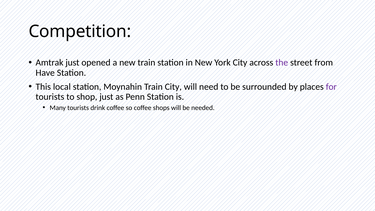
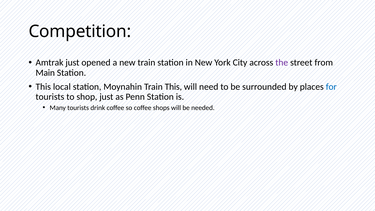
Have: Have -> Main (45, 73)
Train City: City -> This (173, 87)
for colour: purple -> blue (331, 87)
